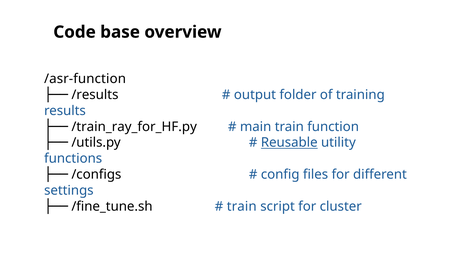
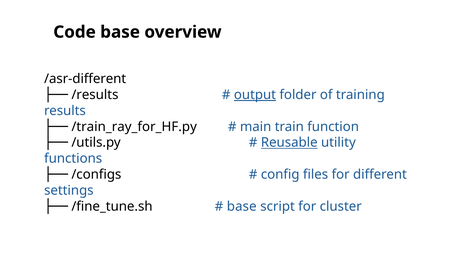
/asr-function: /asr-function -> /asr-different (85, 79)
output underline: none -> present (255, 95)
train: train -> base (242, 206)
